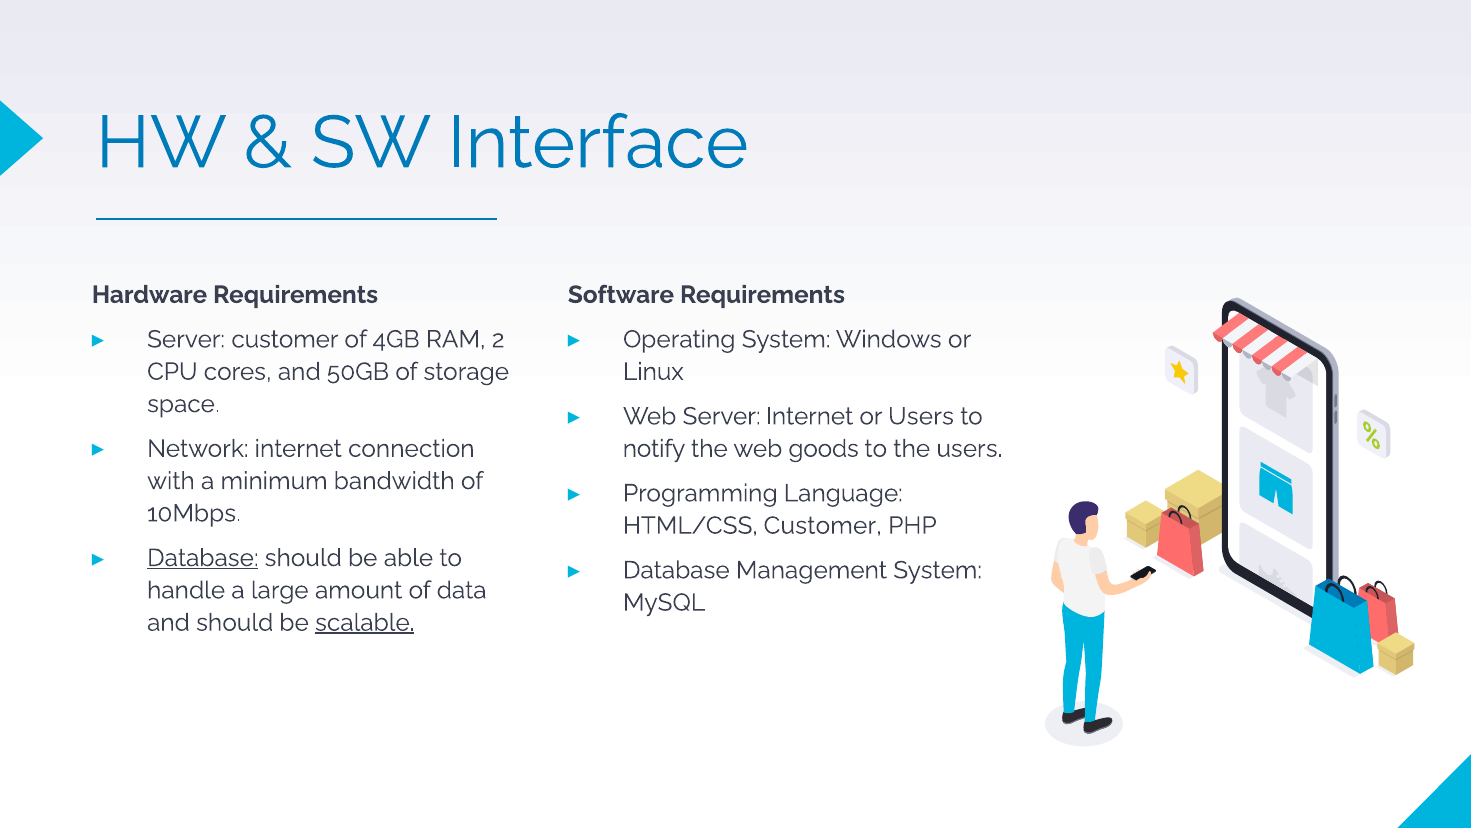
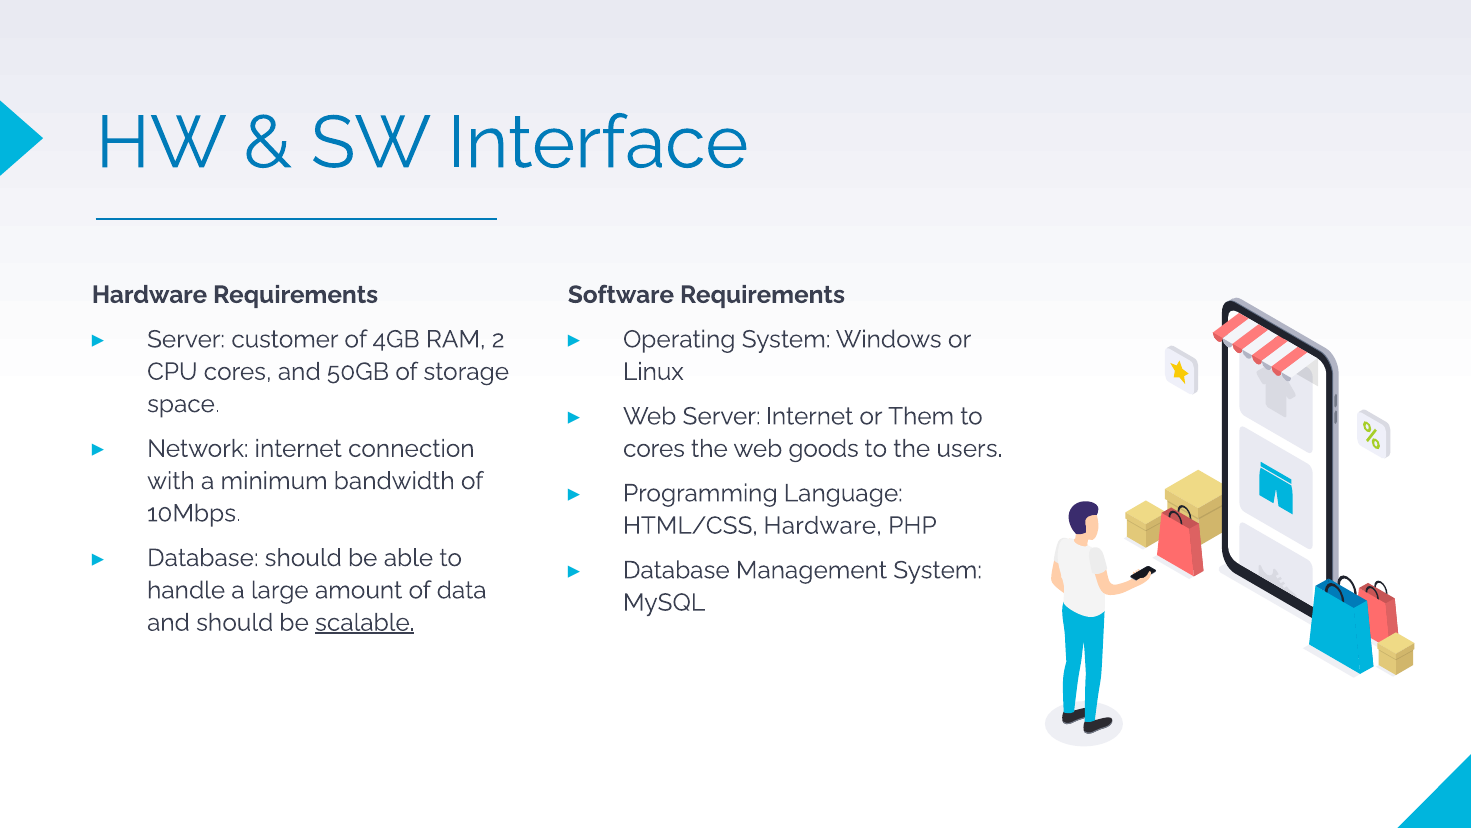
or Users: Users -> Them (921, 416)
notify: notify -> cores (654, 448)
HTML/CSS Customer: Customer -> Hardware (823, 525)
Database underline: present -> none (203, 558)
